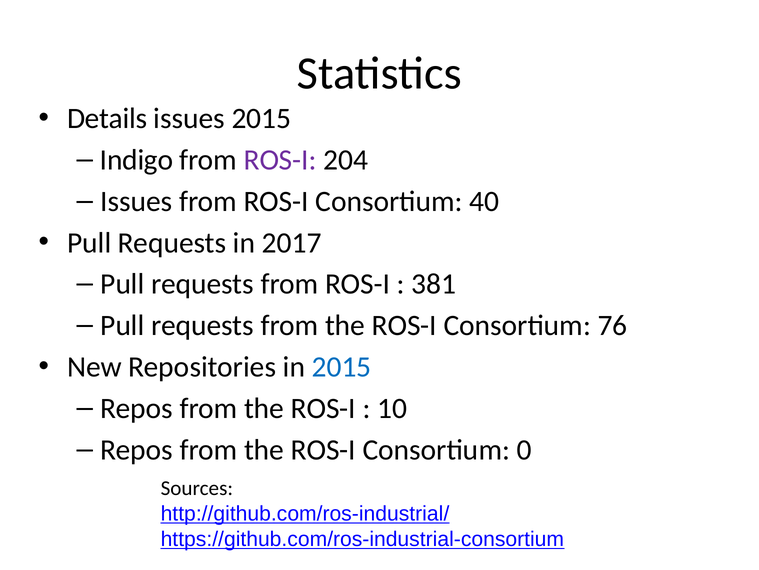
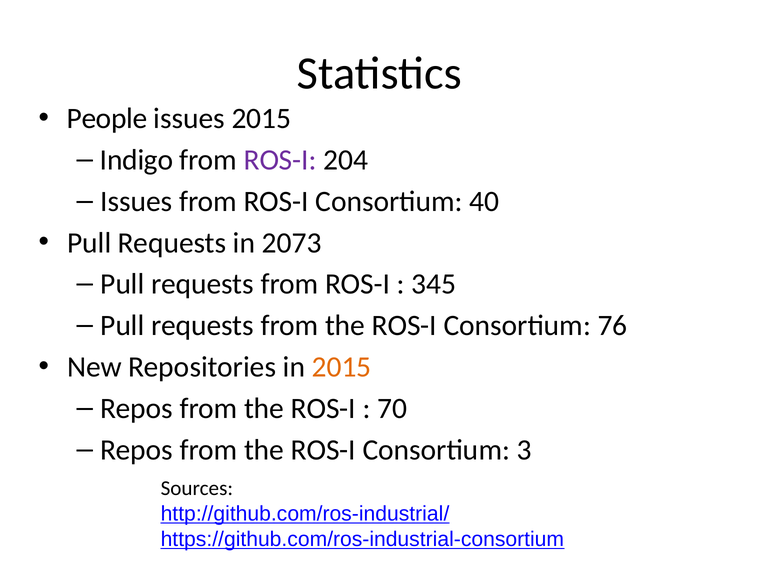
Details: Details -> People (107, 118)
2017: 2017 -> 2073 (292, 242)
381: 381 -> 345 (434, 284)
2015 colour: blue -> orange (342, 367)
10: 10 -> 70 (392, 408)
0: 0 -> 3 (524, 449)
